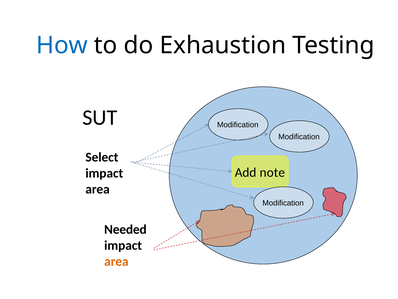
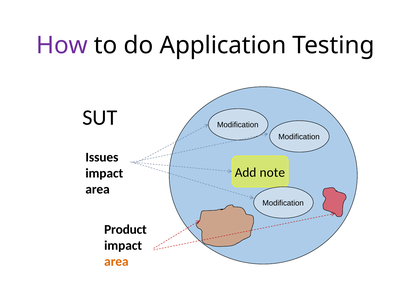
How colour: blue -> purple (62, 45)
Exhaustion: Exhaustion -> Application (223, 45)
Select: Select -> Issues (102, 157)
Needed: Needed -> Product (125, 229)
